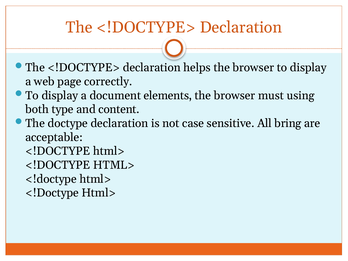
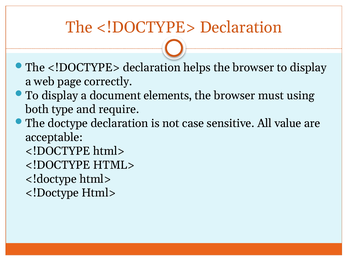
content: content -> require (119, 109)
bring: bring -> value (288, 123)
